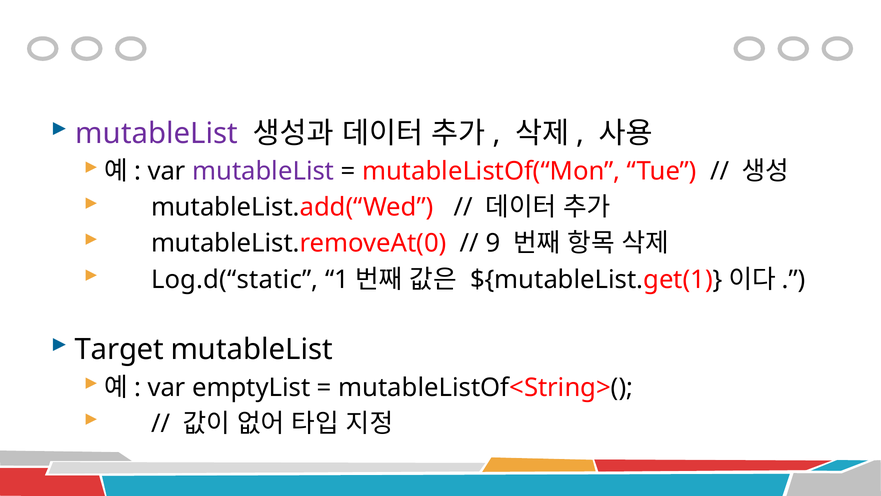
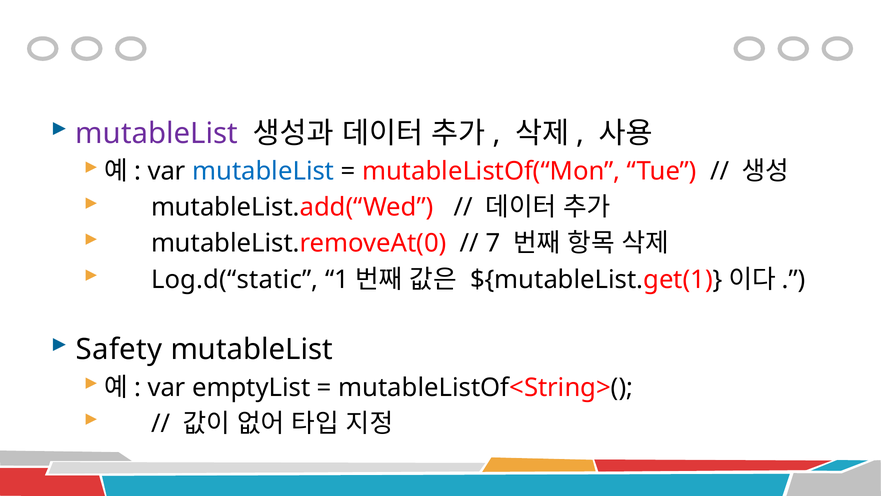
mutableList colour: purple -> blue (263, 171)
9: 9 -> 7 (493, 243)
Target: Target -> Safety (119, 349)
